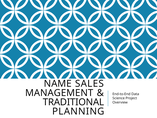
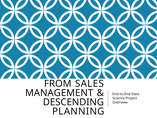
NAME: NAME -> FROM (58, 83)
TRADITIONAL: TRADITIONAL -> DESCENDING (73, 102)
